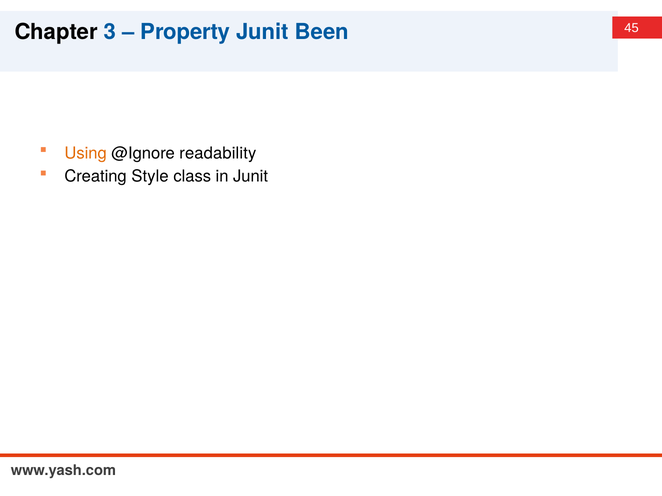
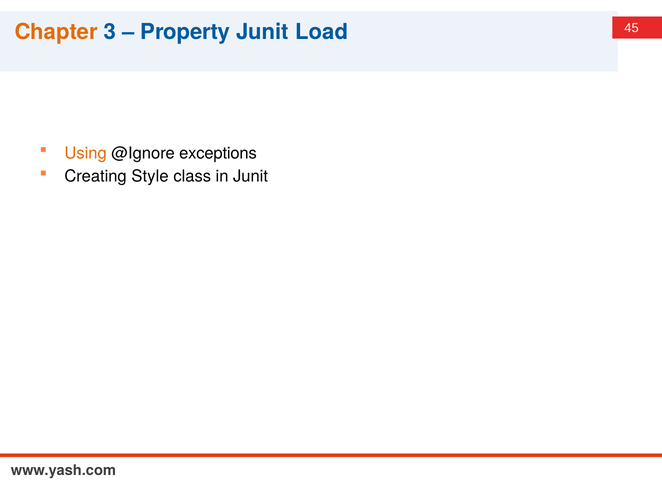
Chapter colour: black -> orange (56, 32)
Been: Been -> Load (322, 32)
readability: readability -> exceptions (218, 153)
